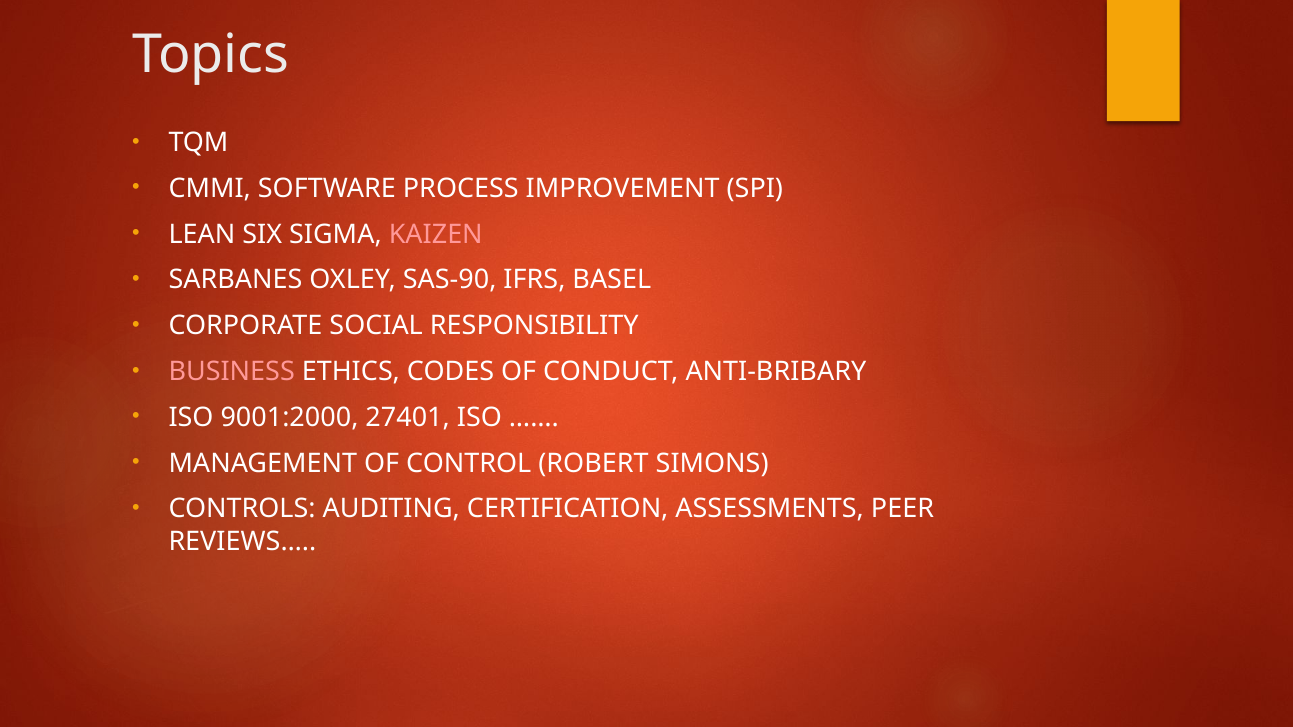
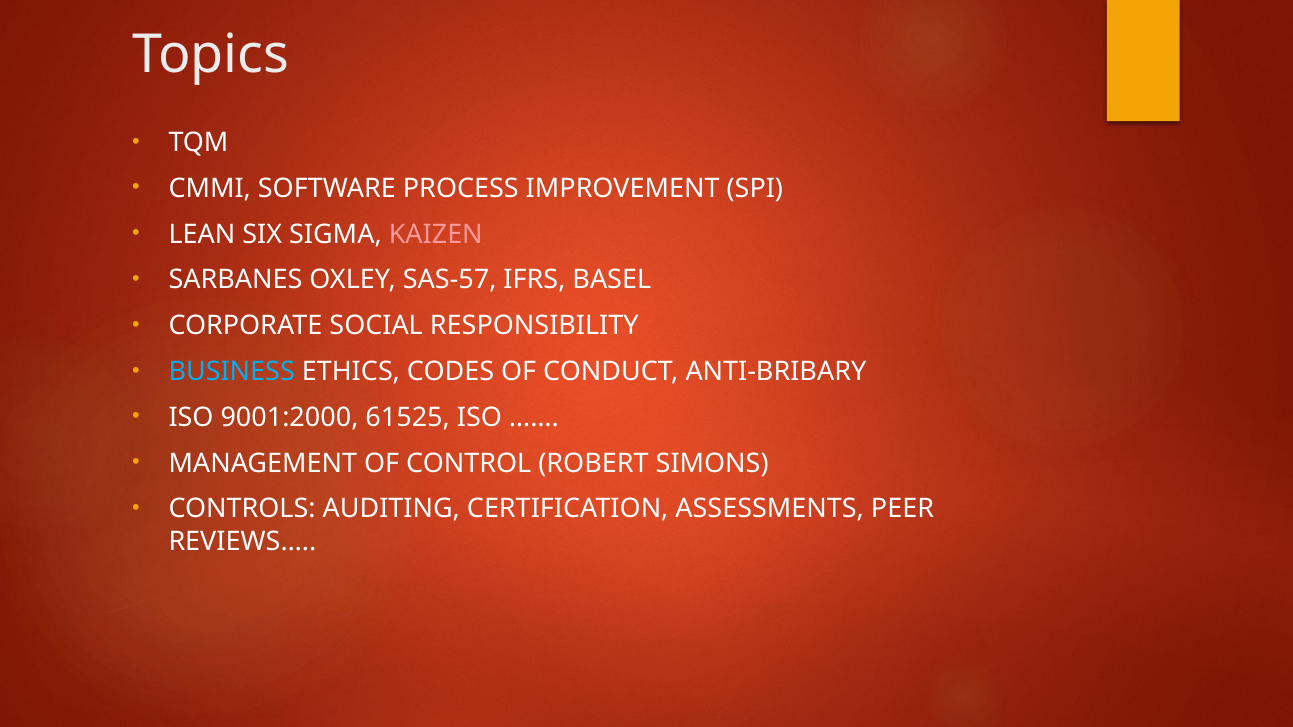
SAS-90: SAS-90 -> SAS-57 (450, 280)
BUSINESS colour: pink -> light blue (232, 372)
27401: 27401 -> 61525 (408, 418)
